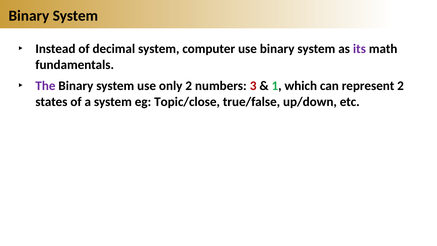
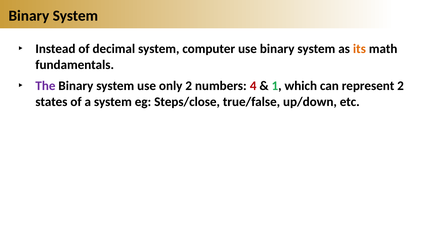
its colour: purple -> orange (359, 49)
3: 3 -> 4 (253, 86)
Topic/close: Topic/close -> Steps/close (187, 102)
